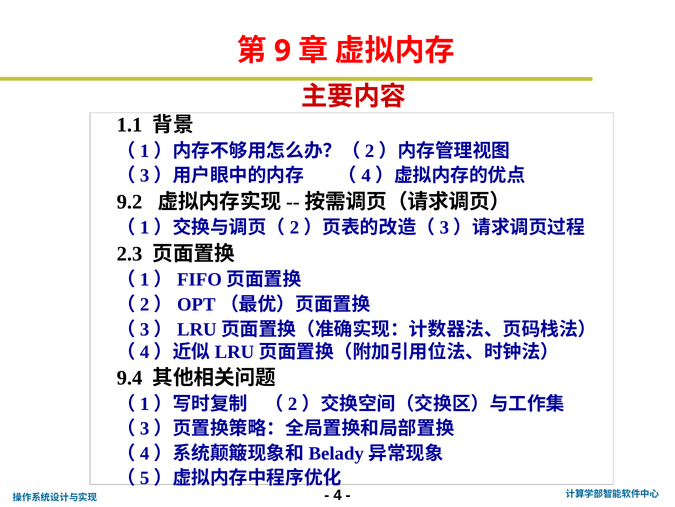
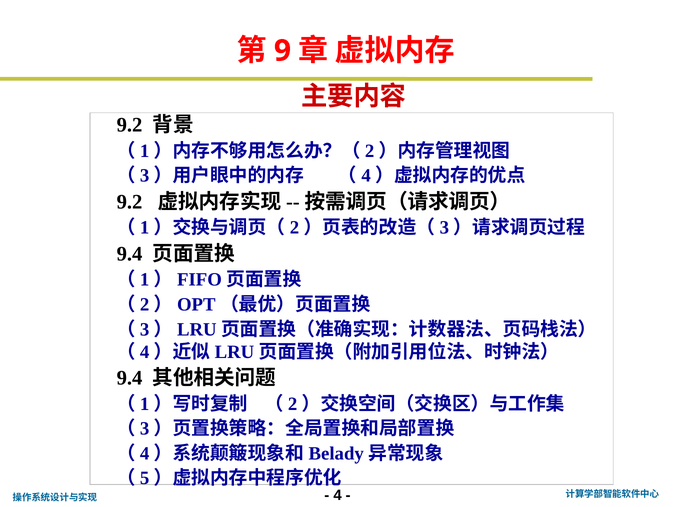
1.1: 1.1 -> 9.2 (130, 125)
2.3: 2.3 -> 9.4 (130, 254)
